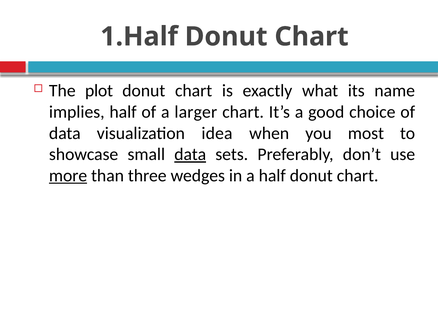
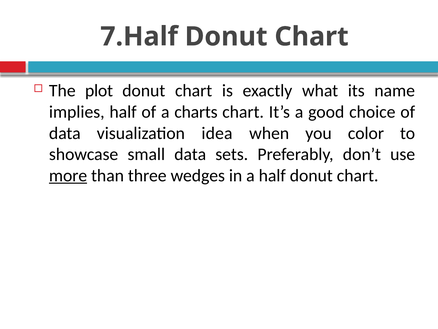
1.Half: 1.Half -> 7.Half (139, 37)
larger: larger -> charts (196, 112)
most: most -> color (366, 133)
data underline: present -> none (190, 154)
